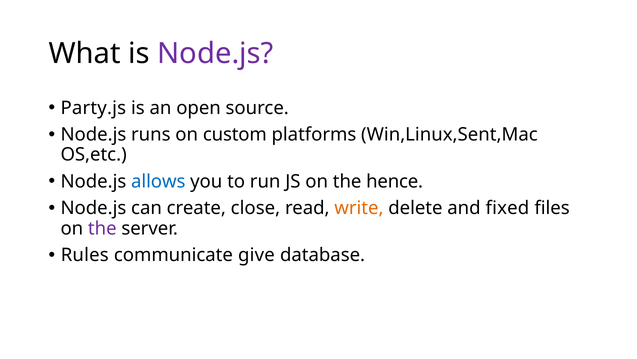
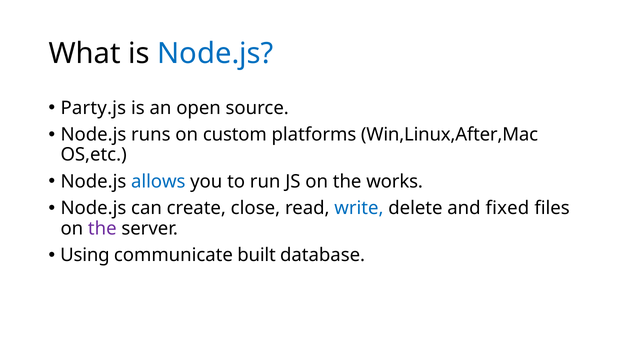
Node.js colour: purple -> blue (215, 54)
Win,Linux,Sent,Mac: Win,Linux,Sent,Mac -> Win,Linux,After,Mac (450, 134)
hence: hence -> works (395, 181)
write colour: orange -> blue (359, 208)
Rules: Rules -> Using (85, 255)
give: give -> built (257, 255)
